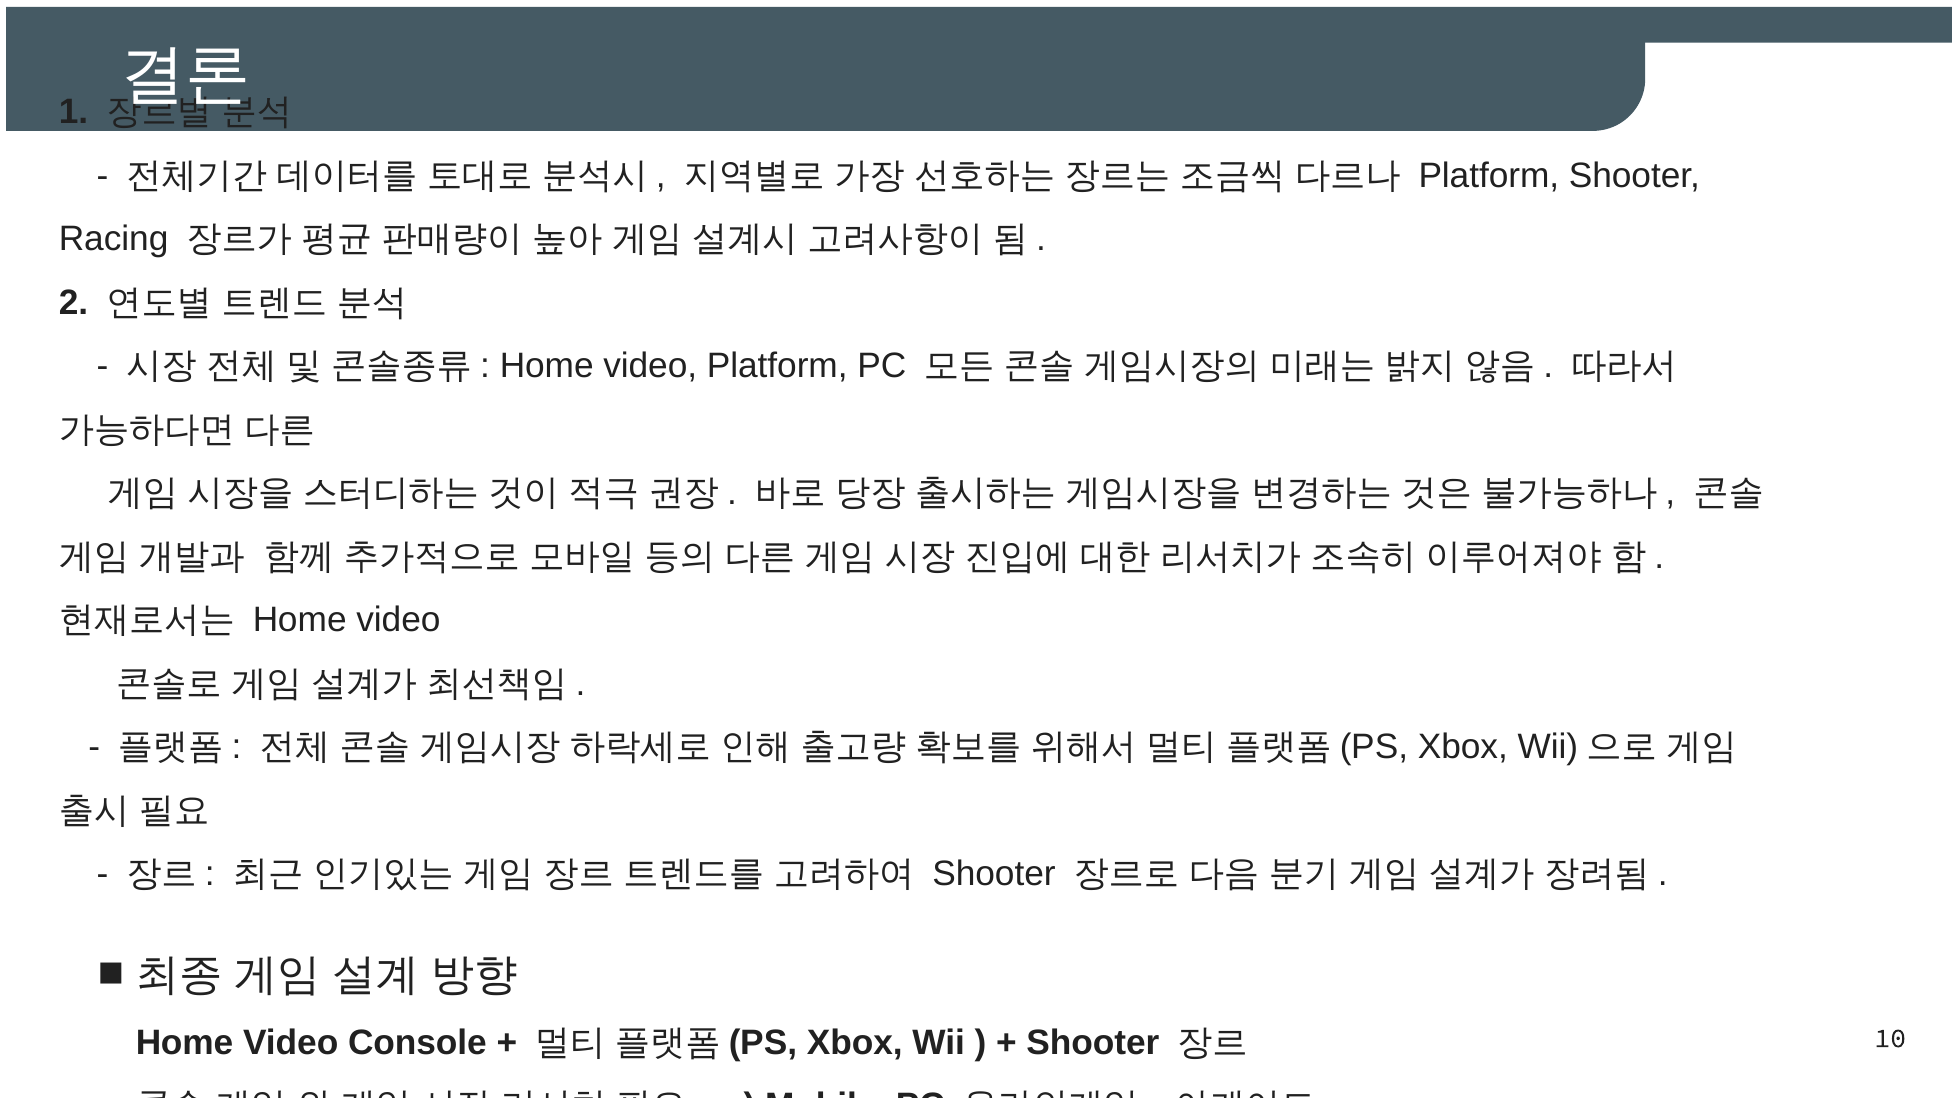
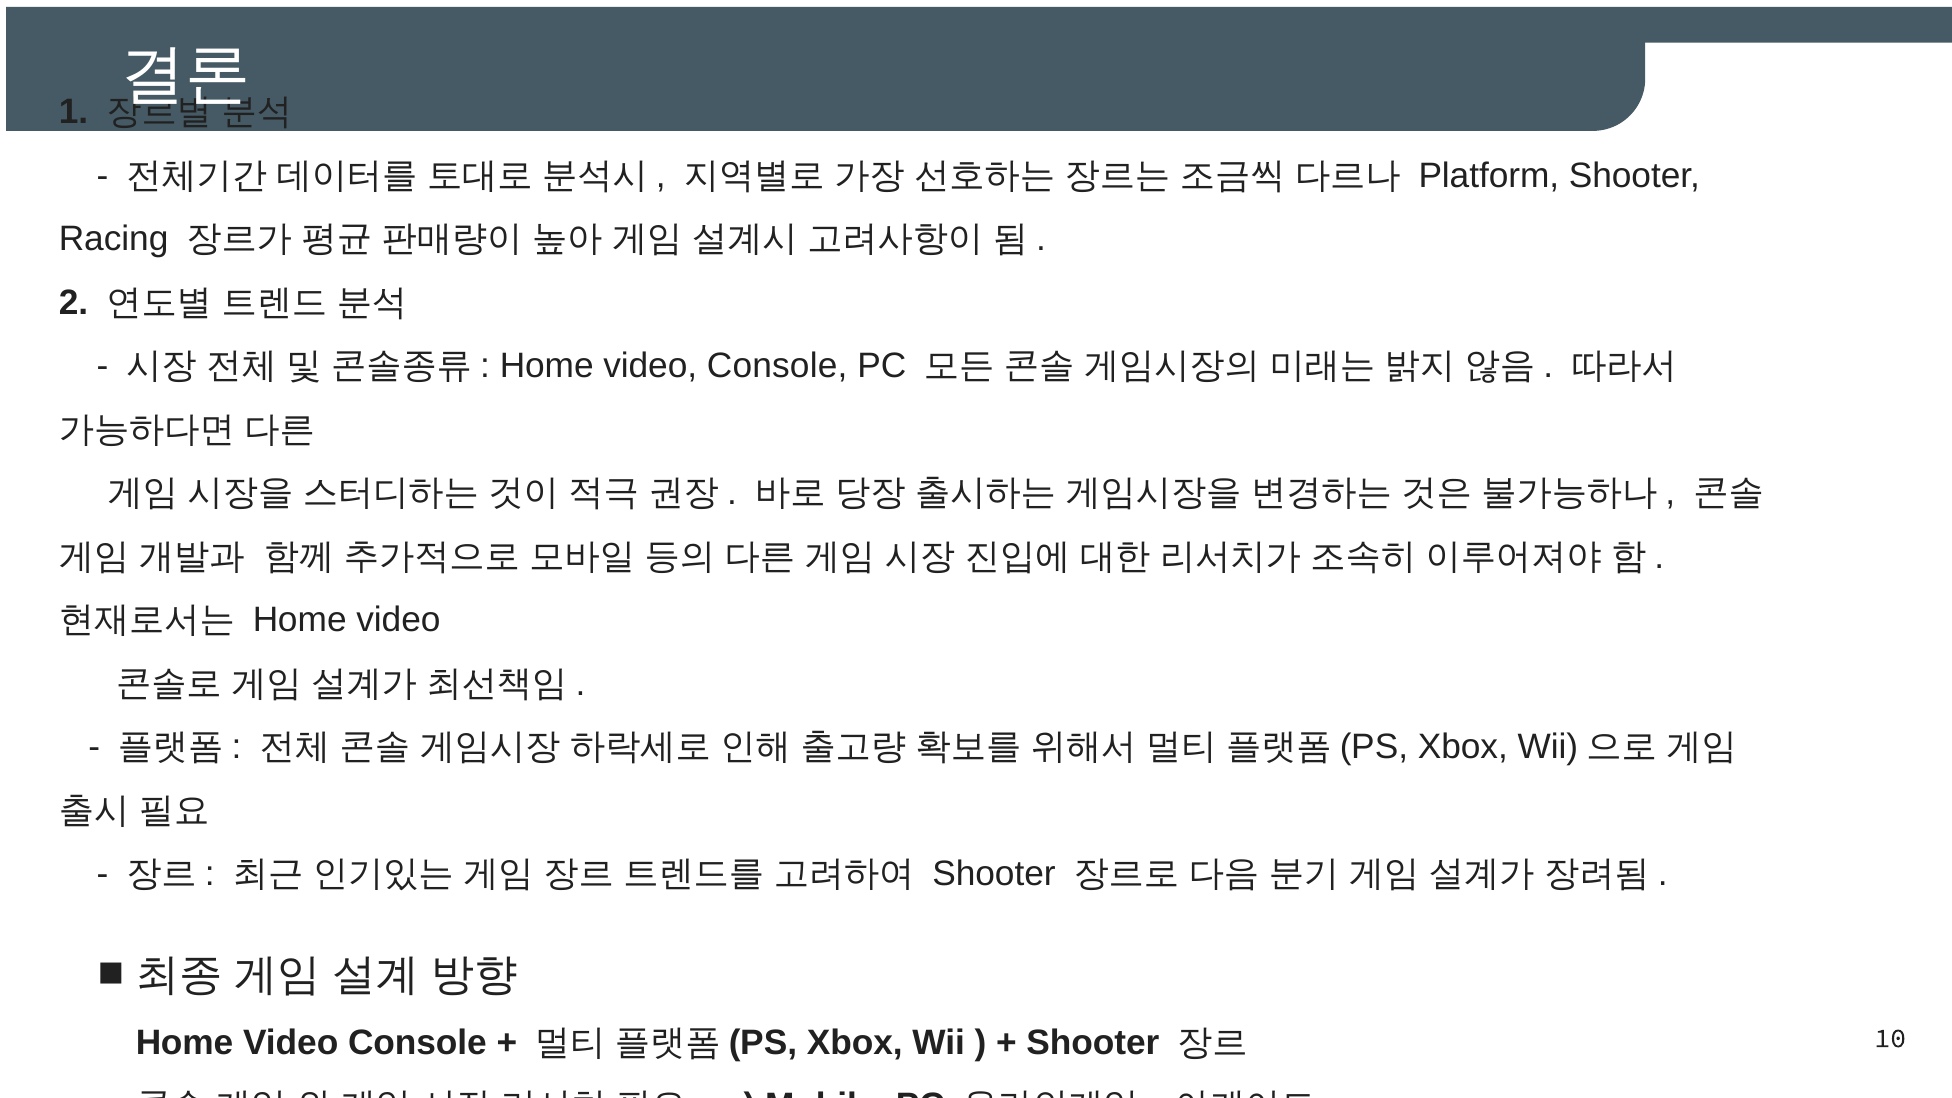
Platform: Platform -> Console (777, 366)
